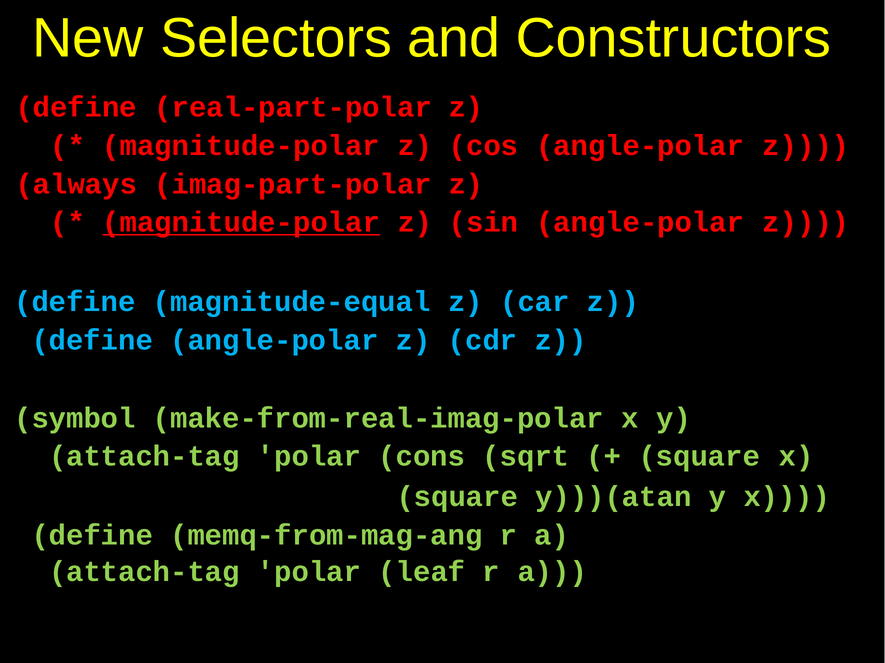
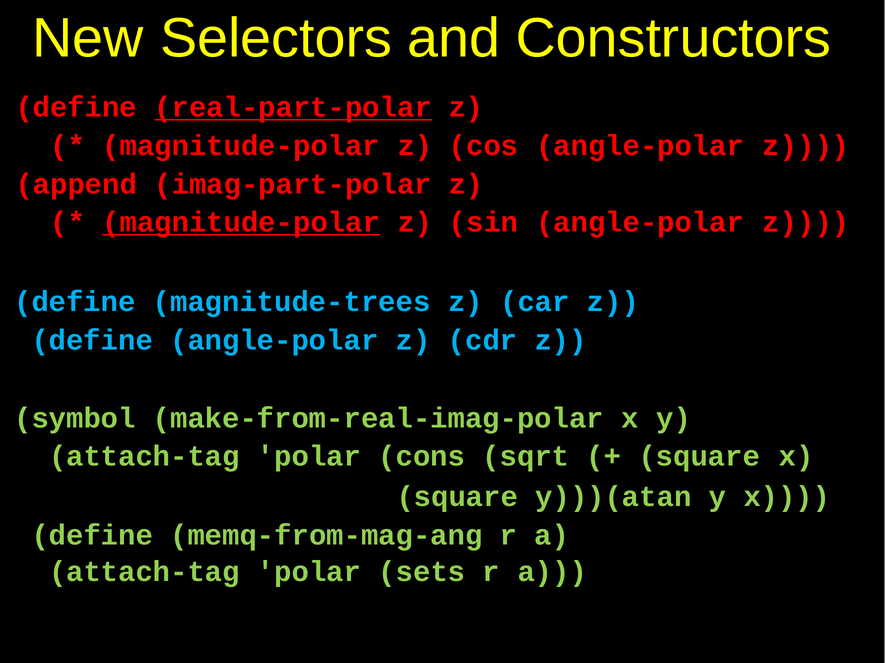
real-part-polar underline: none -> present (293, 107)
always: always -> append (76, 184)
magnitude-equal: magnitude-equal -> magnitude-trees (292, 302)
leaf: leaf -> sets (422, 572)
